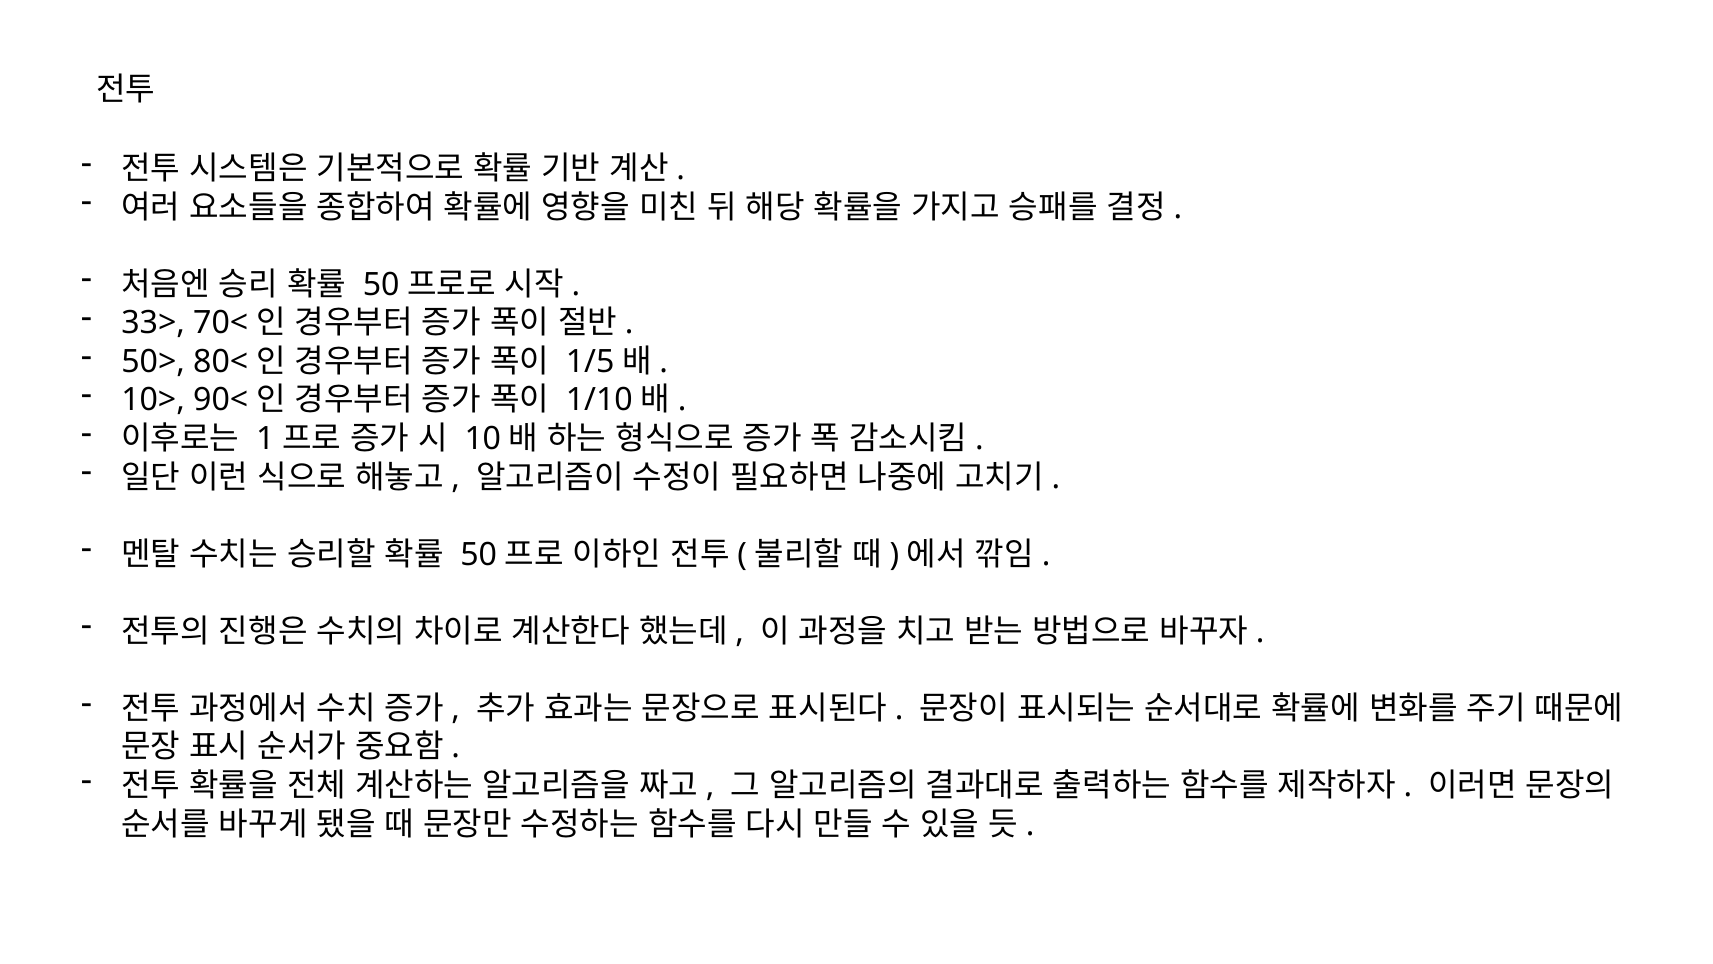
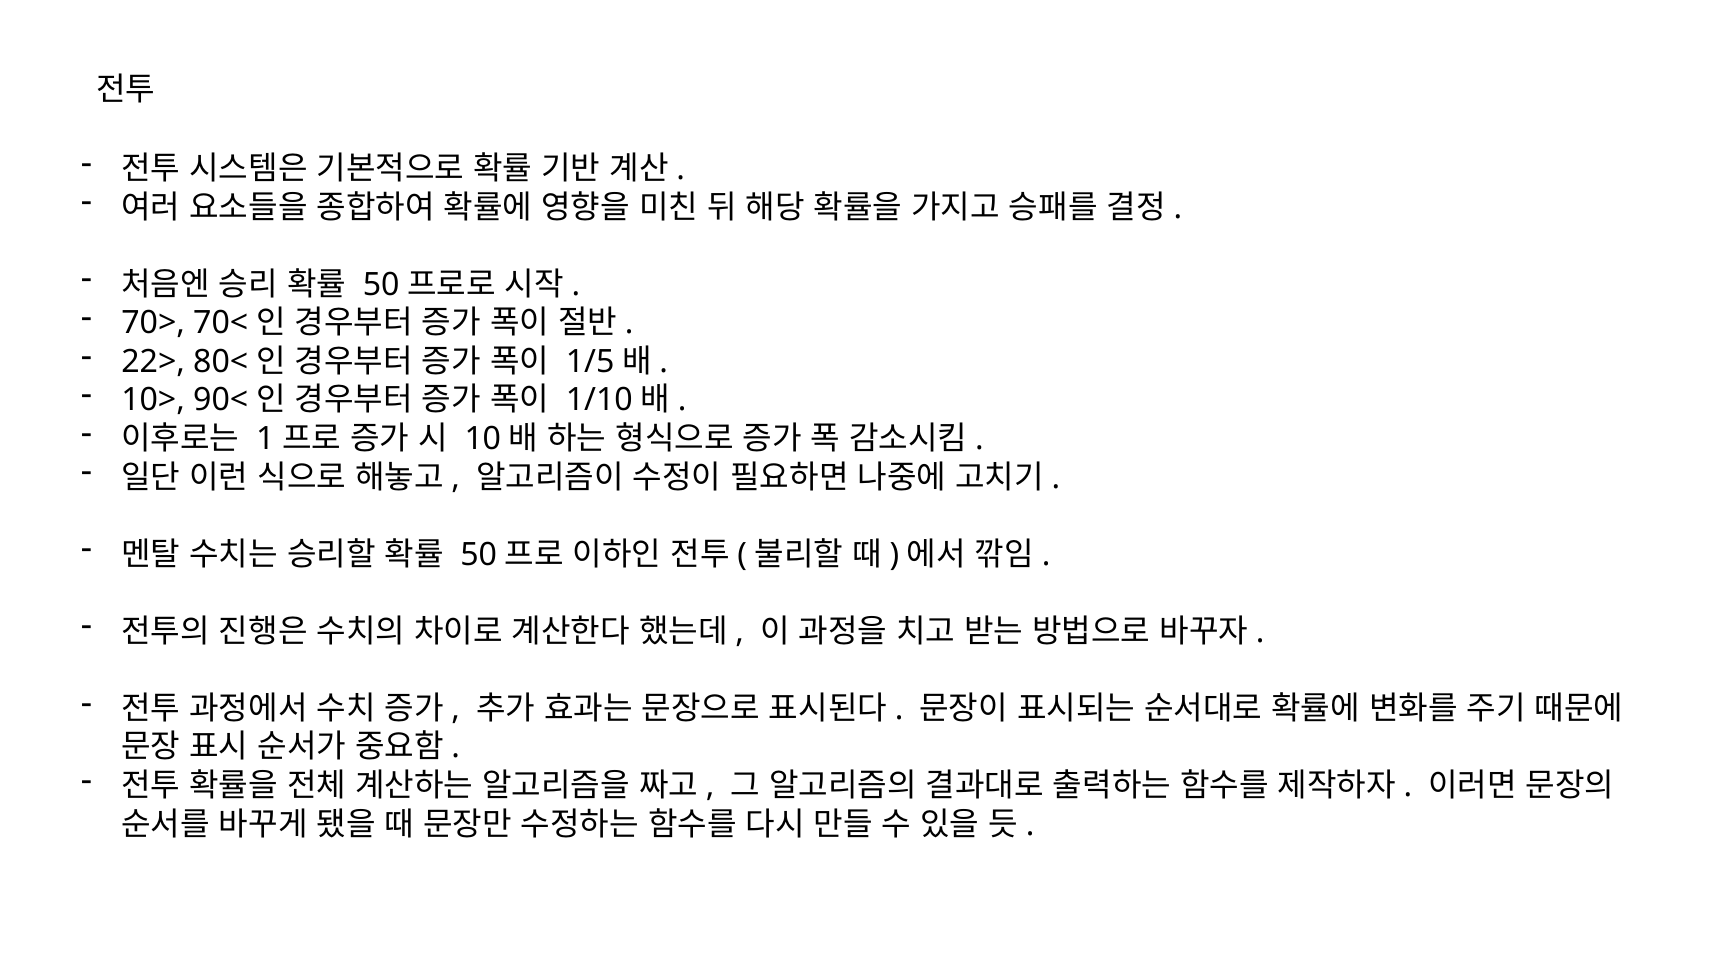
33>: 33> -> 70> (153, 323)
50>: 50> -> 22> (153, 362)
